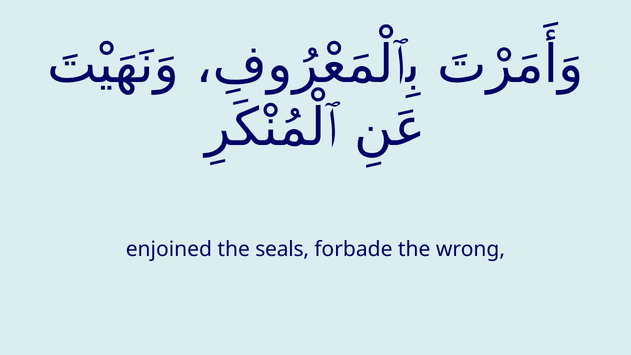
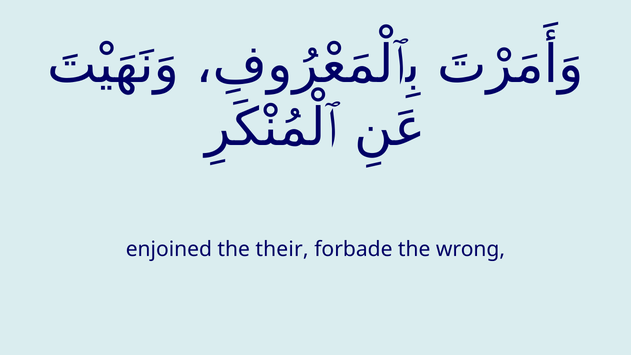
seals: seals -> their (282, 249)
